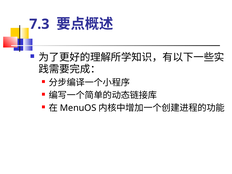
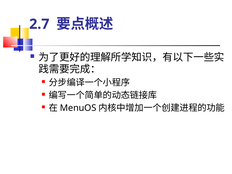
7.3: 7.3 -> 2.7 (39, 24)
